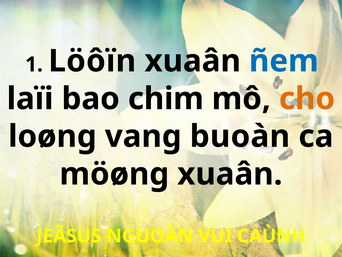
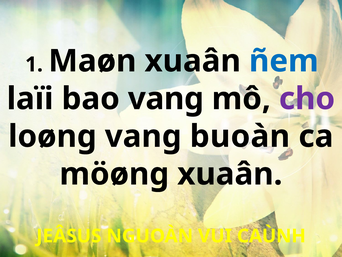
Löôïn: Löôïn -> Maøn (92, 61)
bao chim: chim -> vang (166, 99)
cho colour: orange -> purple (307, 99)
